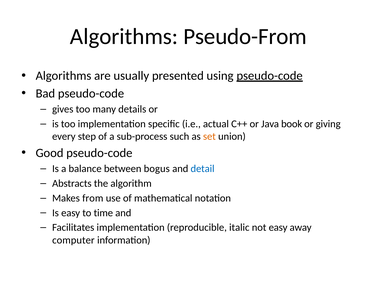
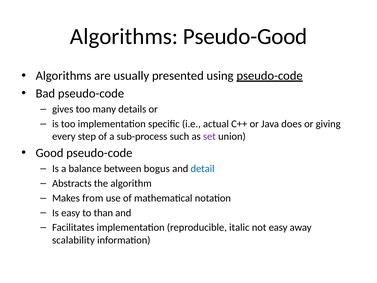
Pseudo-From: Pseudo-From -> Pseudo-Good (245, 36)
book: book -> does (292, 124)
set colour: orange -> purple (209, 136)
time: time -> than (103, 213)
computer: computer -> scalability (73, 240)
